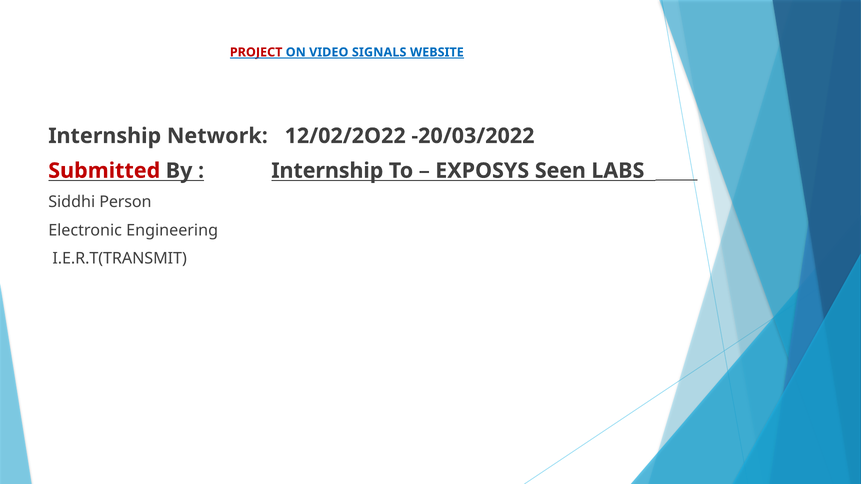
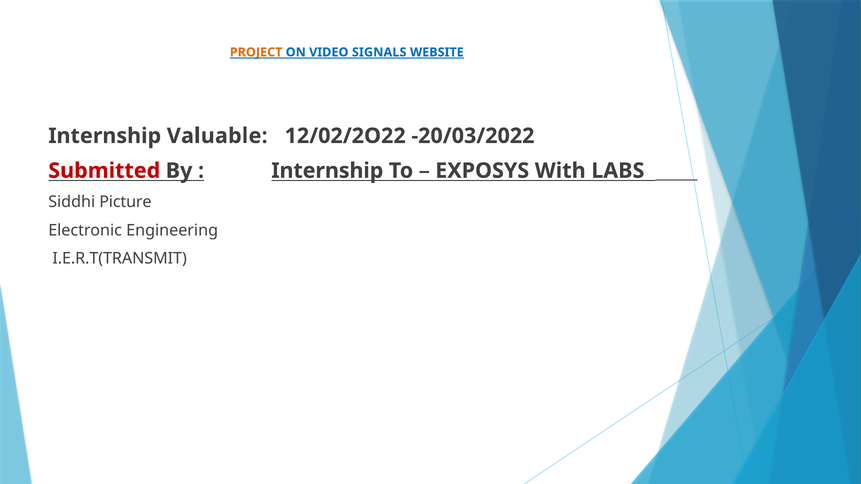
PROJECT colour: red -> orange (256, 52)
Network: Network -> Valuable (217, 136)
Seen: Seen -> With (560, 171)
Person: Person -> Picture (125, 202)
